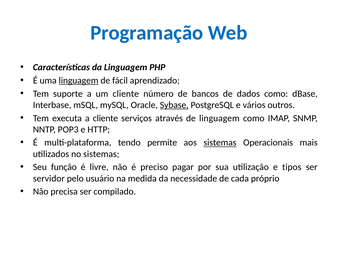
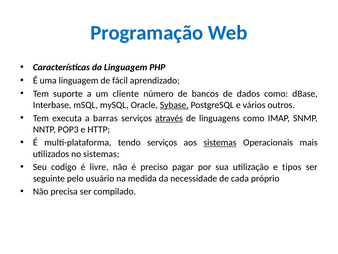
linguagem underline: present -> none (79, 80)
a cliente: cliente -> barras (105, 118)
através underline: none -> present (169, 118)
de linguagem: linguagem -> linguagens (219, 118)
tendo permite: permite -> serviços (162, 142)
função: função -> codigo (64, 167)
servidor: servidor -> seguinte (49, 178)
